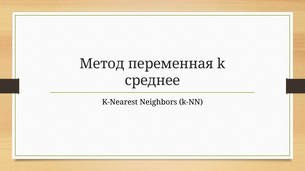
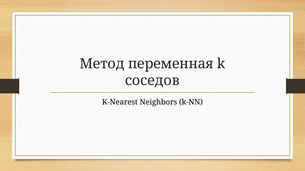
среднее: среднее -> соседов (152, 81)
